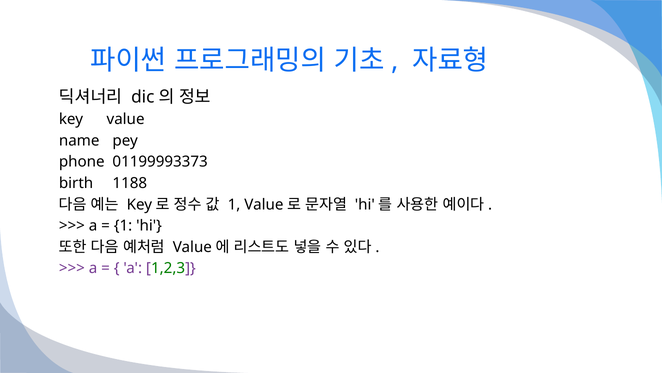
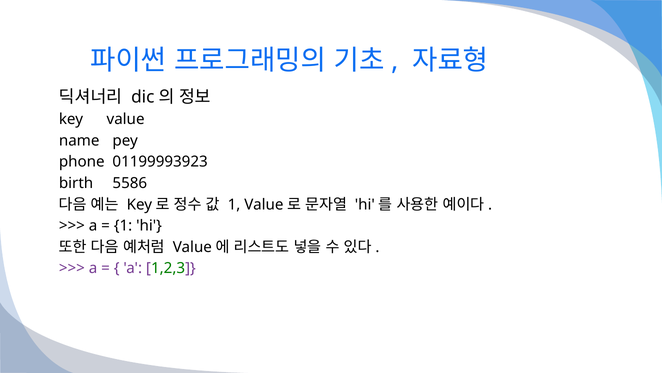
01199993373: 01199993373 -> 01199993923 (160, 162)
1188: 1188 -> 5586 (130, 183)
